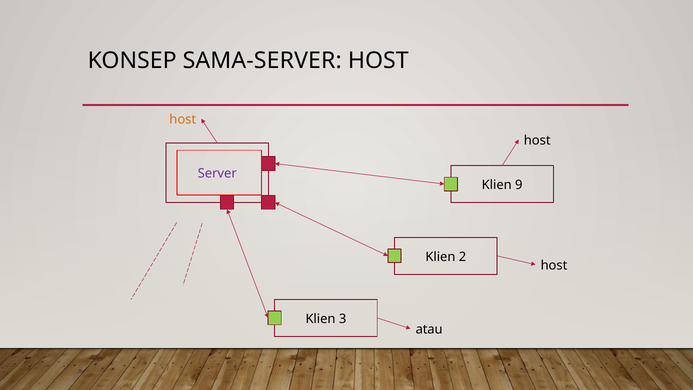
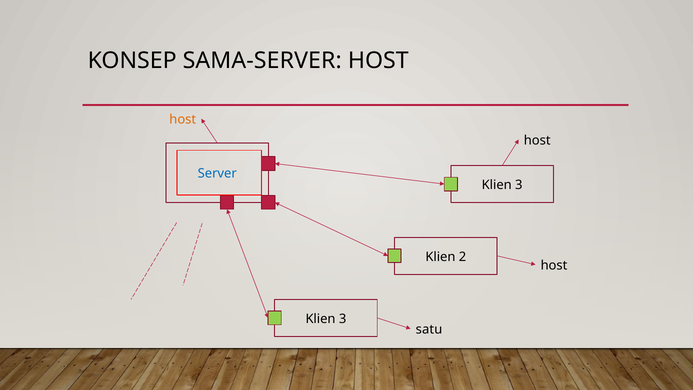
Server colour: purple -> blue (217, 174)
9: 9 -> 3 (519, 185)
atau: atau -> satu (429, 329)
